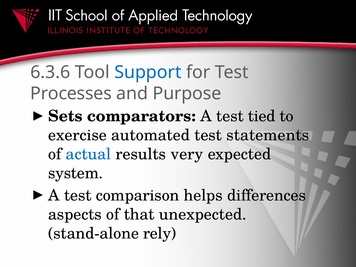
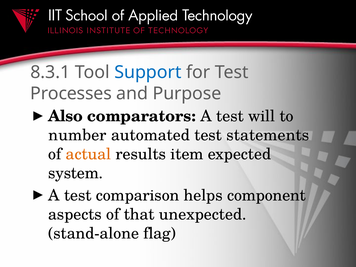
6.3.6: 6.3.6 -> 8.3.1 (50, 72)
Sets: Sets -> Also (65, 116)
tied: tied -> will (262, 116)
exercise: exercise -> number (77, 135)
actual colour: blue -> orange (88, 154)
very: very -> item (187, 154)
differences: differences -> component (266, 195)
rely: rely -> flag (160, 233)
